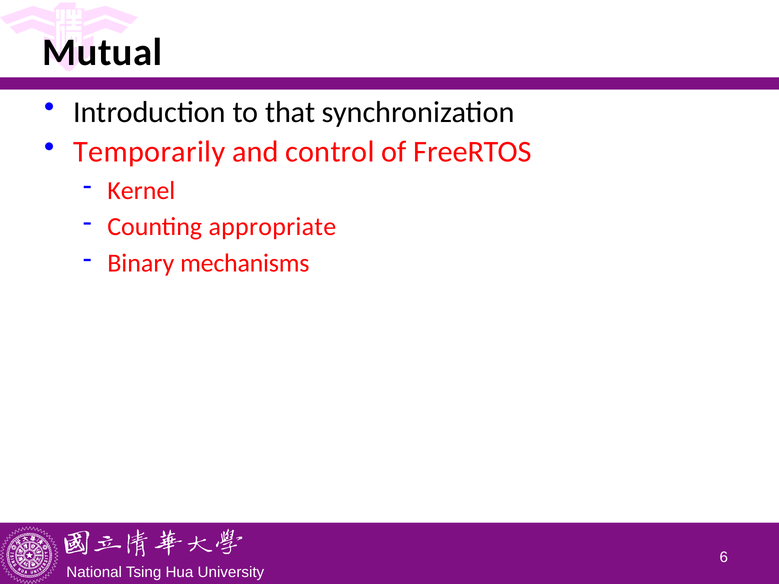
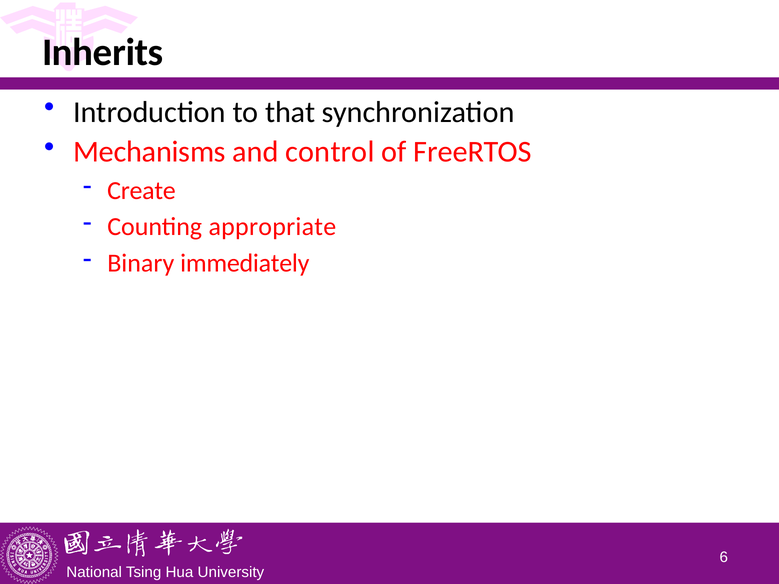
Mutual: Mutual -> Inherits (103, 53)
Temporarily: Temporarily -> Mechanisms (150, 152)
Kernel: Kernel -> Create (141, 191)
mechanisms: mechanisms -> immediately (245, 263)
